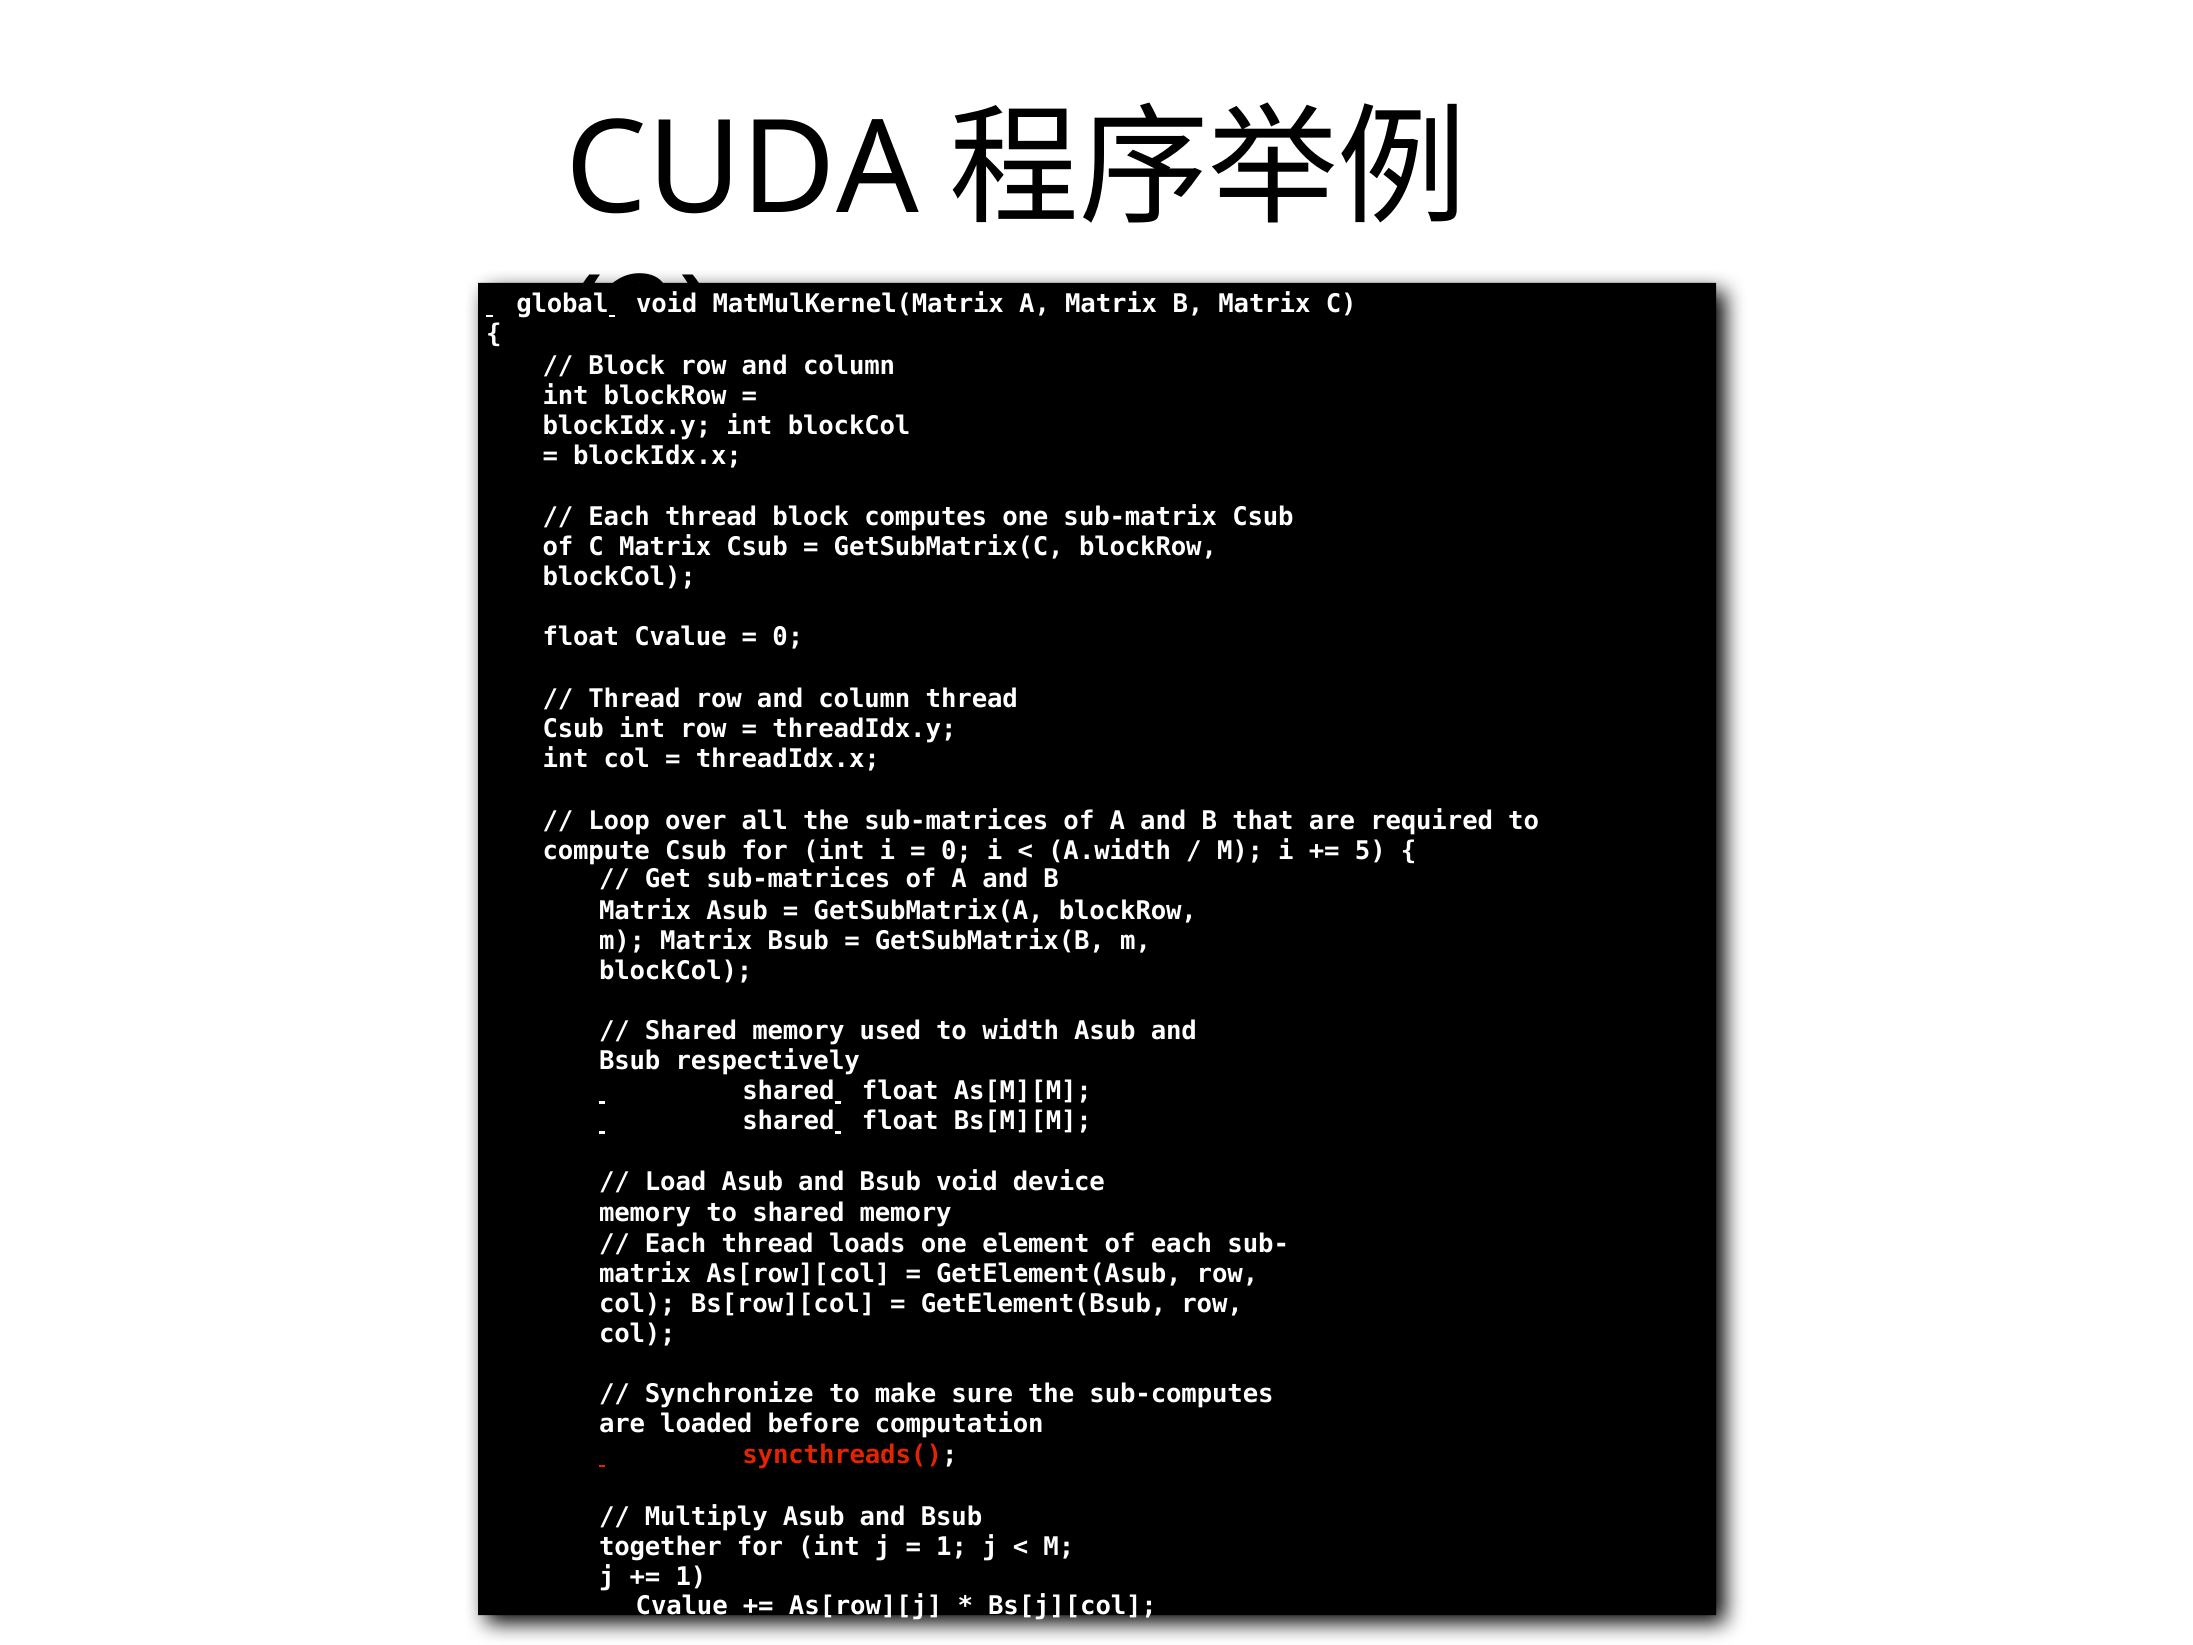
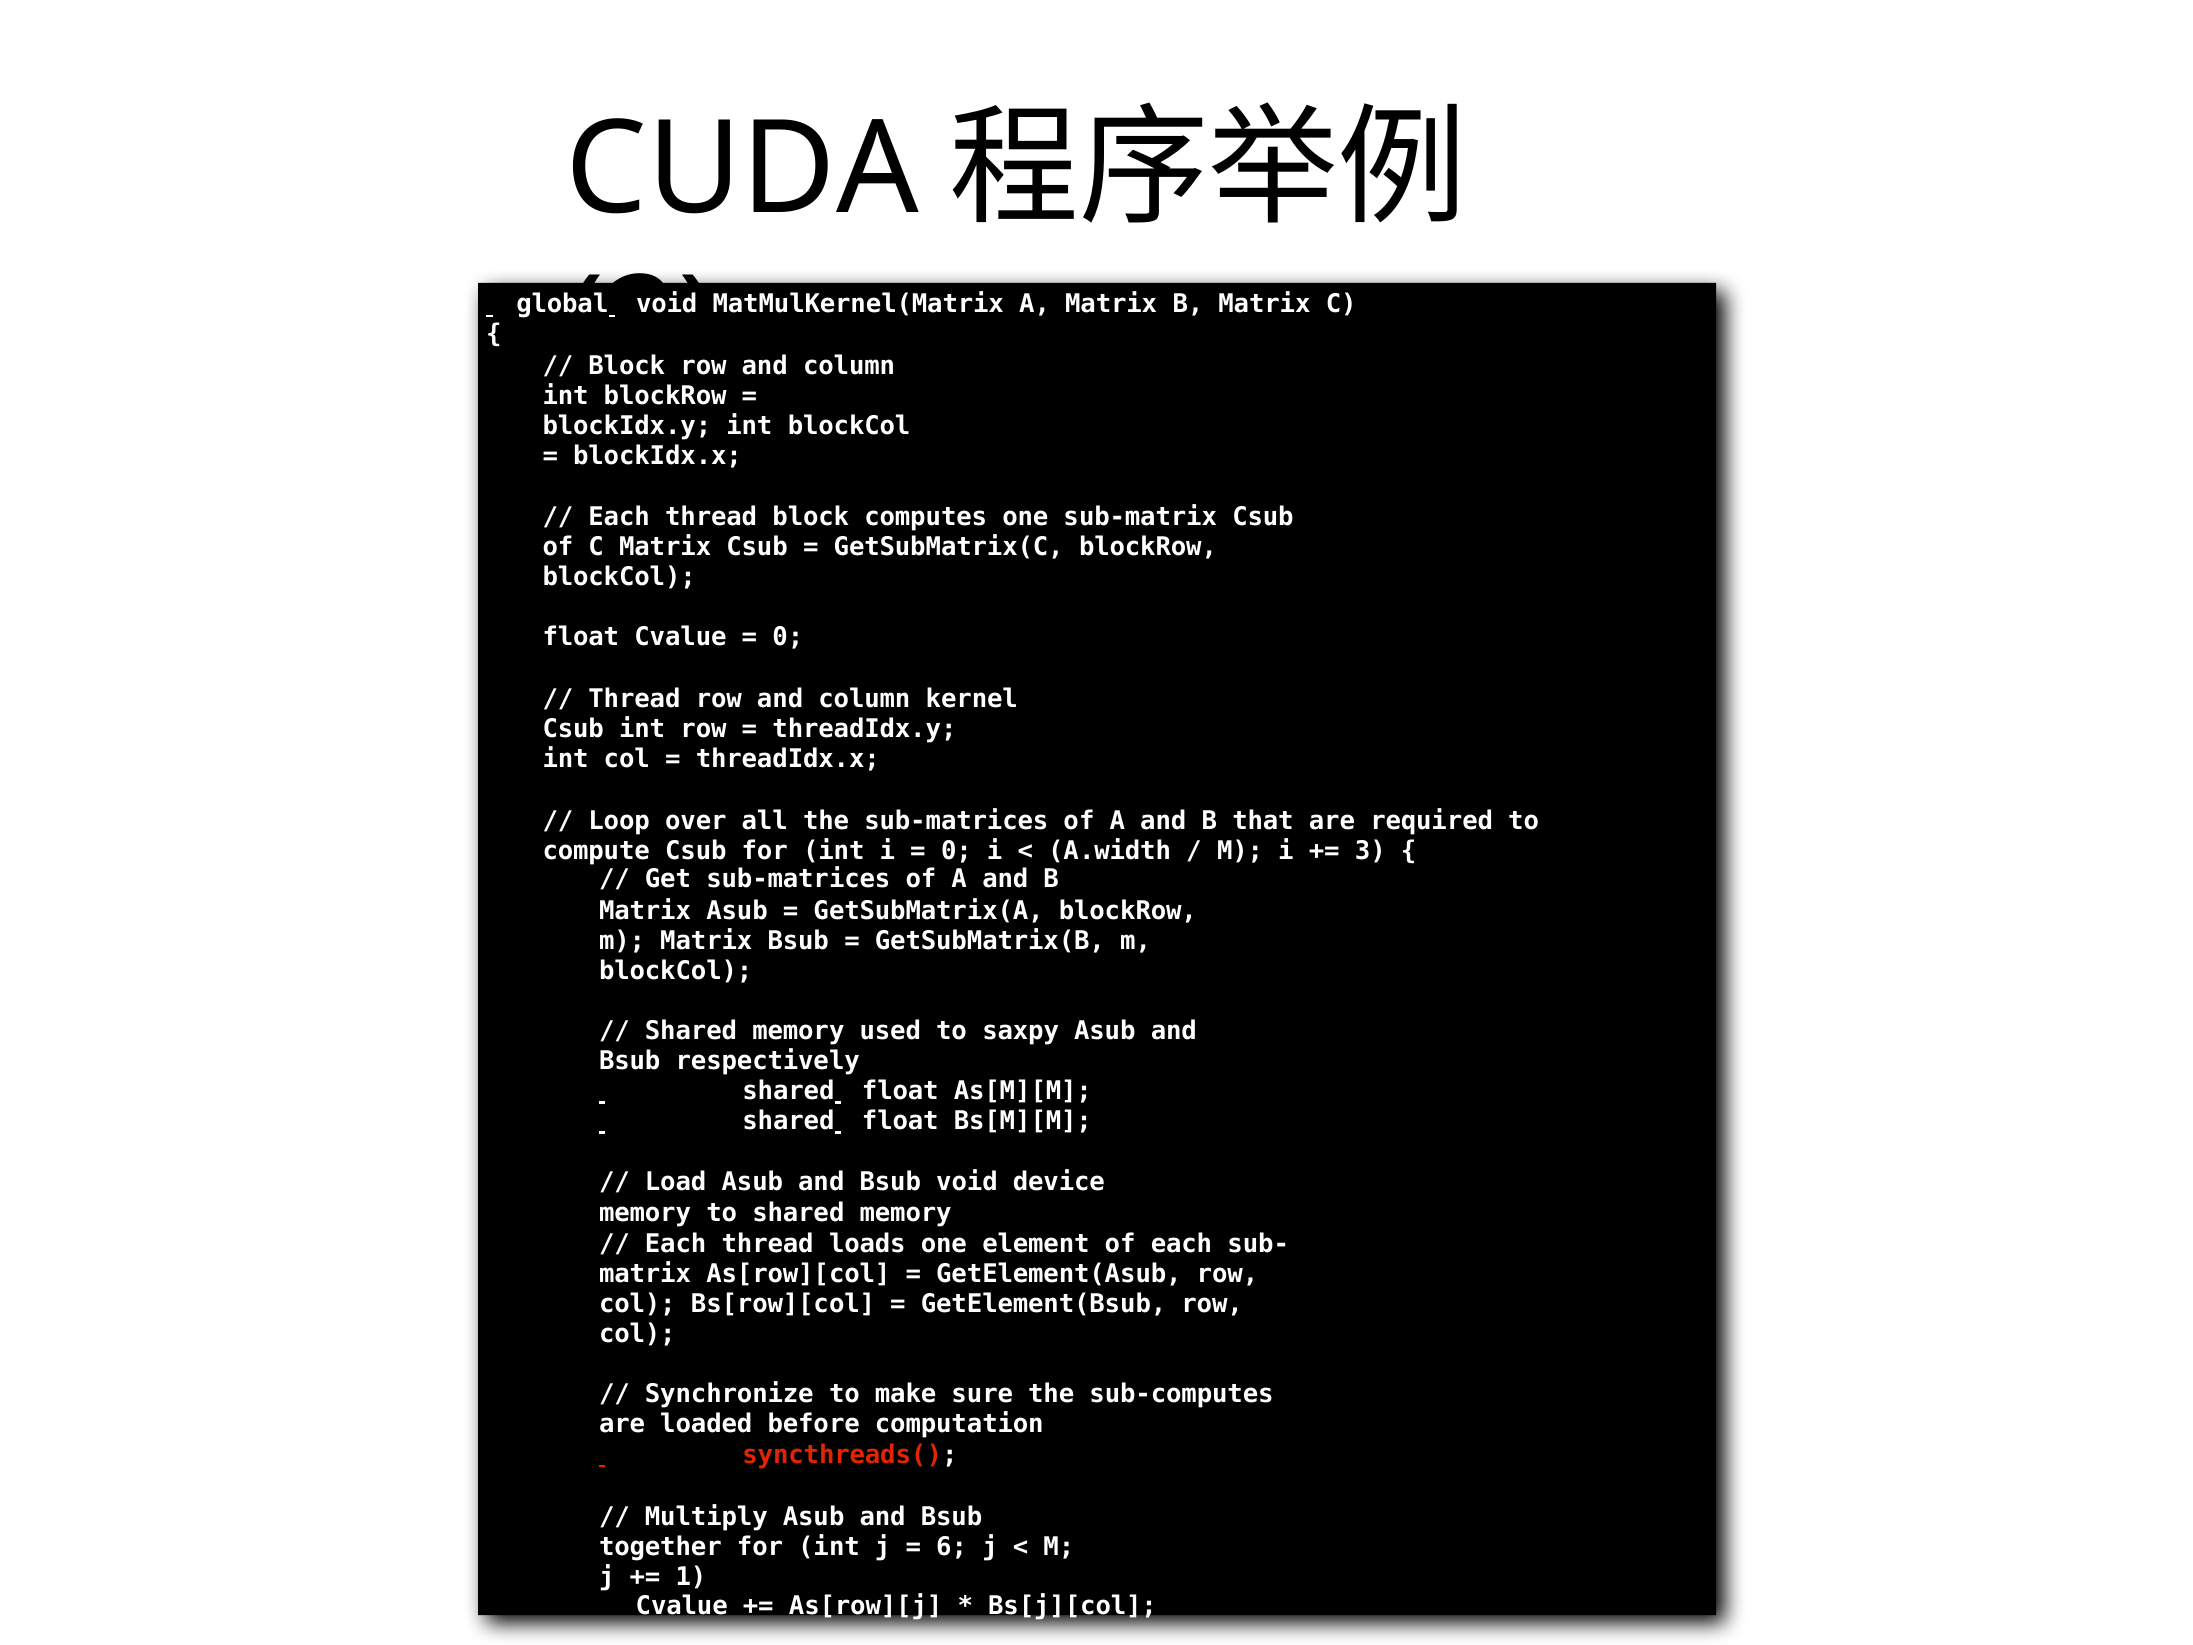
column thread: thread -> kernel (972, 699)
5: 5 -> 3 (1370, 851)
width: width -> saxpy (1021, 1030)
1: 1 -> 6 (952, 1546)
